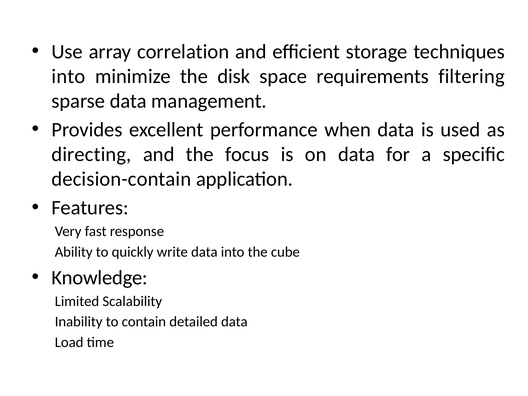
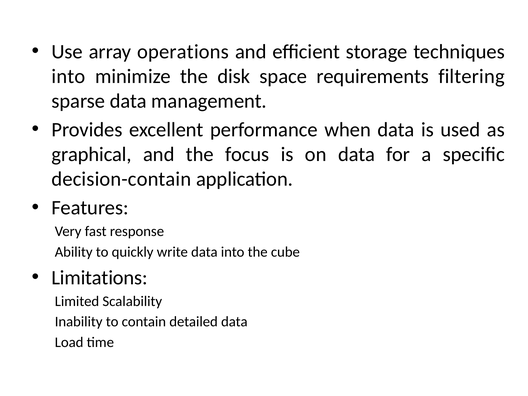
correlation: correlation -> operations (183, 52)
directing: directing -> graphical (92, 154)
Knowledge: Knowledge -> Limitations (100, 278)
